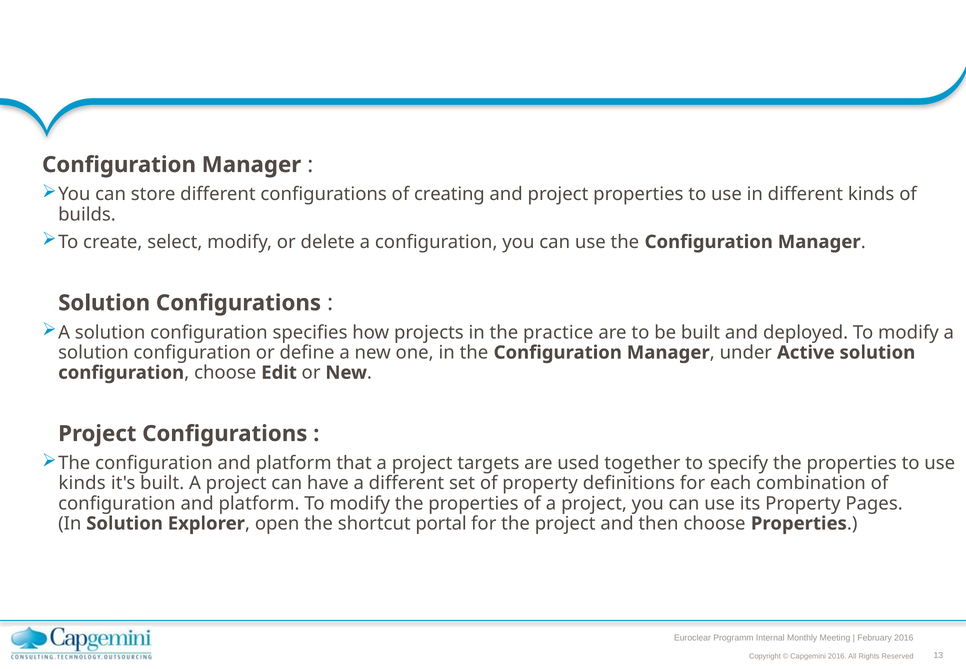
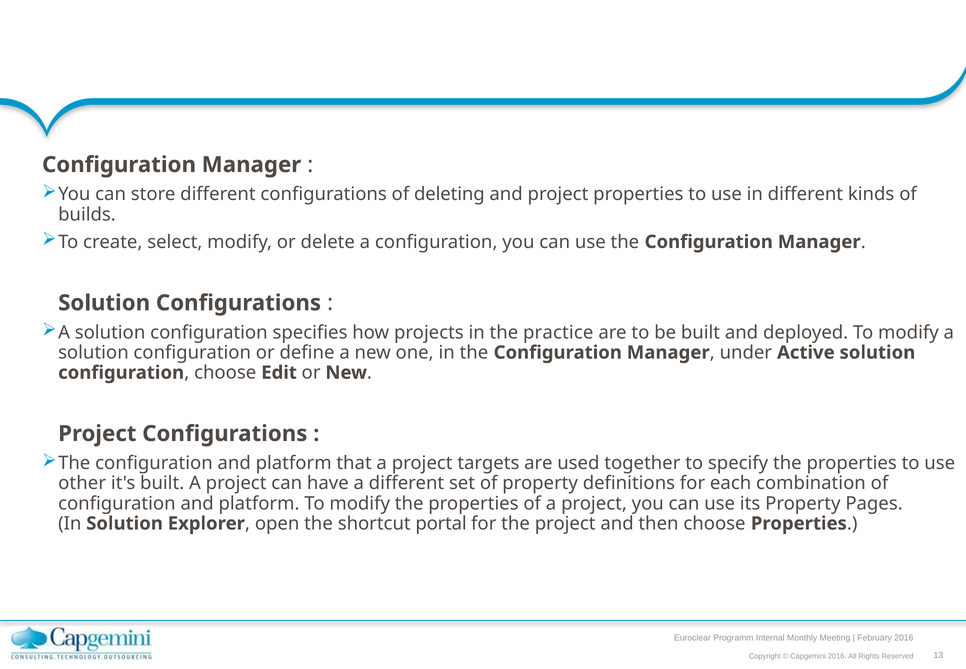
creating: creating -> deleting (449, 194)
kinds: kinds -> other (82, 483)
